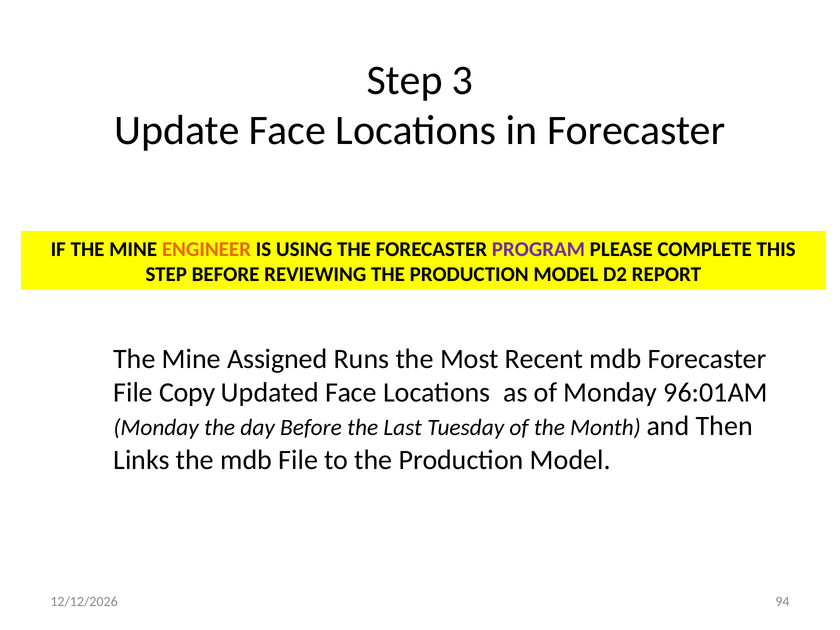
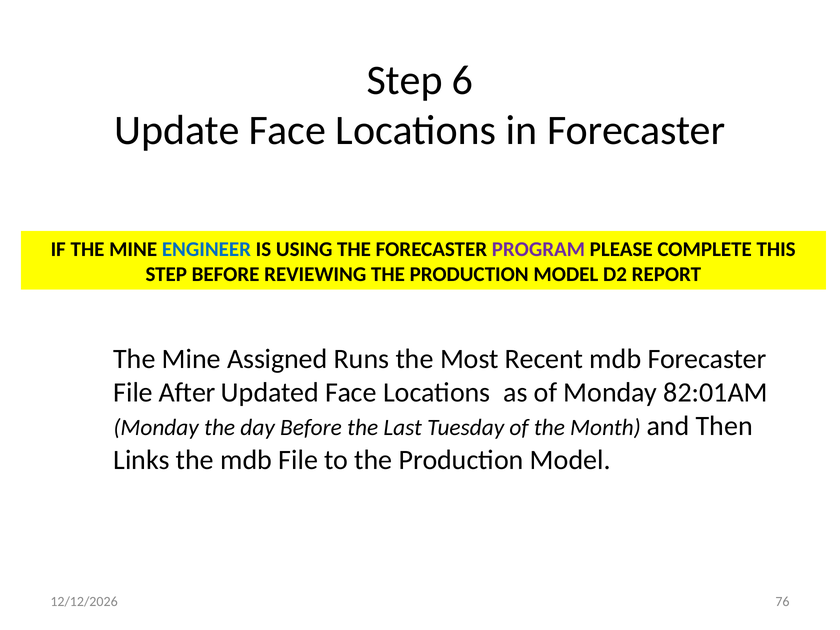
3: 3 -> 6 (463, 80)
ENGINEER colour: orange -> blue (206, 249)
Copy: Copy -> After (187, 393)
96:01AM: 96:01AM -> 82:01AM (716, 393)
94: 94 -> 76 (783, 602)
